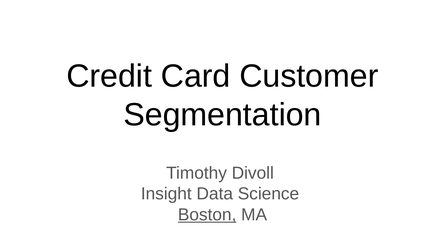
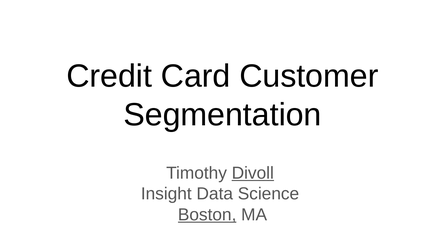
Divoll underline: none -> present (253, 173)
